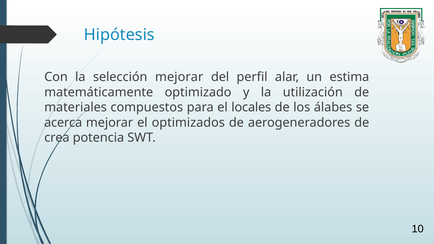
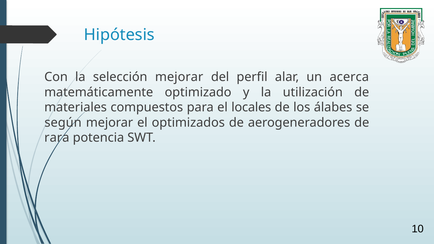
estima: estima -> acerca (349, 77)
acerca: acerca -> según (63, 123)
crea: crea -> rara (57, 138)
